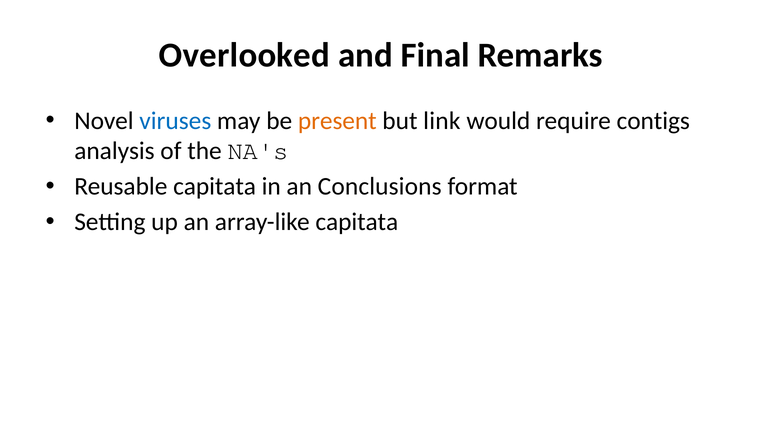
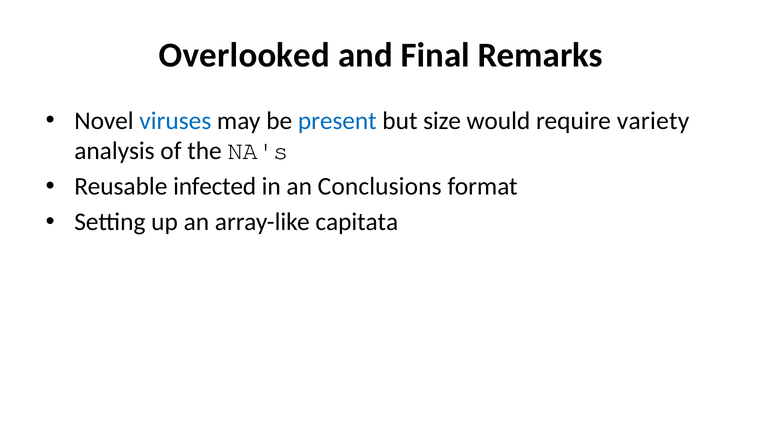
present colour: orange -> blue (337, 121)
link: link -> size (442, 121)
contigs: contigs -> variety (653, 121)
Reusable capitata: capitata -> infected (215, 187)
